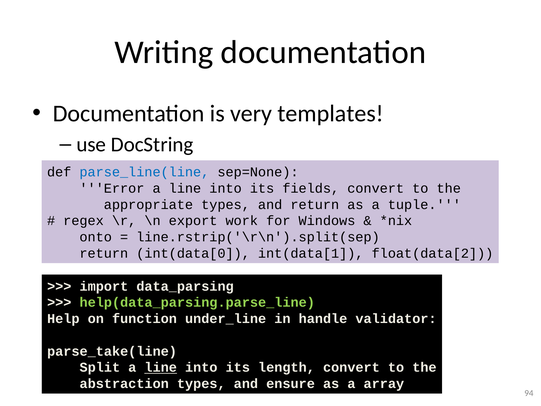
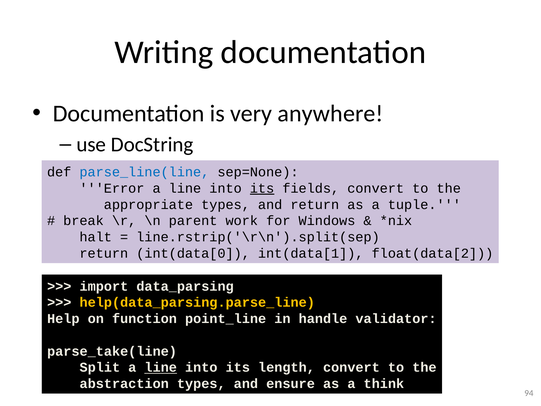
templates: templates -> anywhere (331, 113)
its underline: none -> present (262, 188)
regex: regex -> break (84, 221)
export: export -> parent (193, 221)
onto: onto -> halt (96, 237)
help(data_parsing.parse_line colour: light green -> yellow (197, 302)
under_line: under_line -> point_line (226, 319)
array: array -> think (384, 383)
